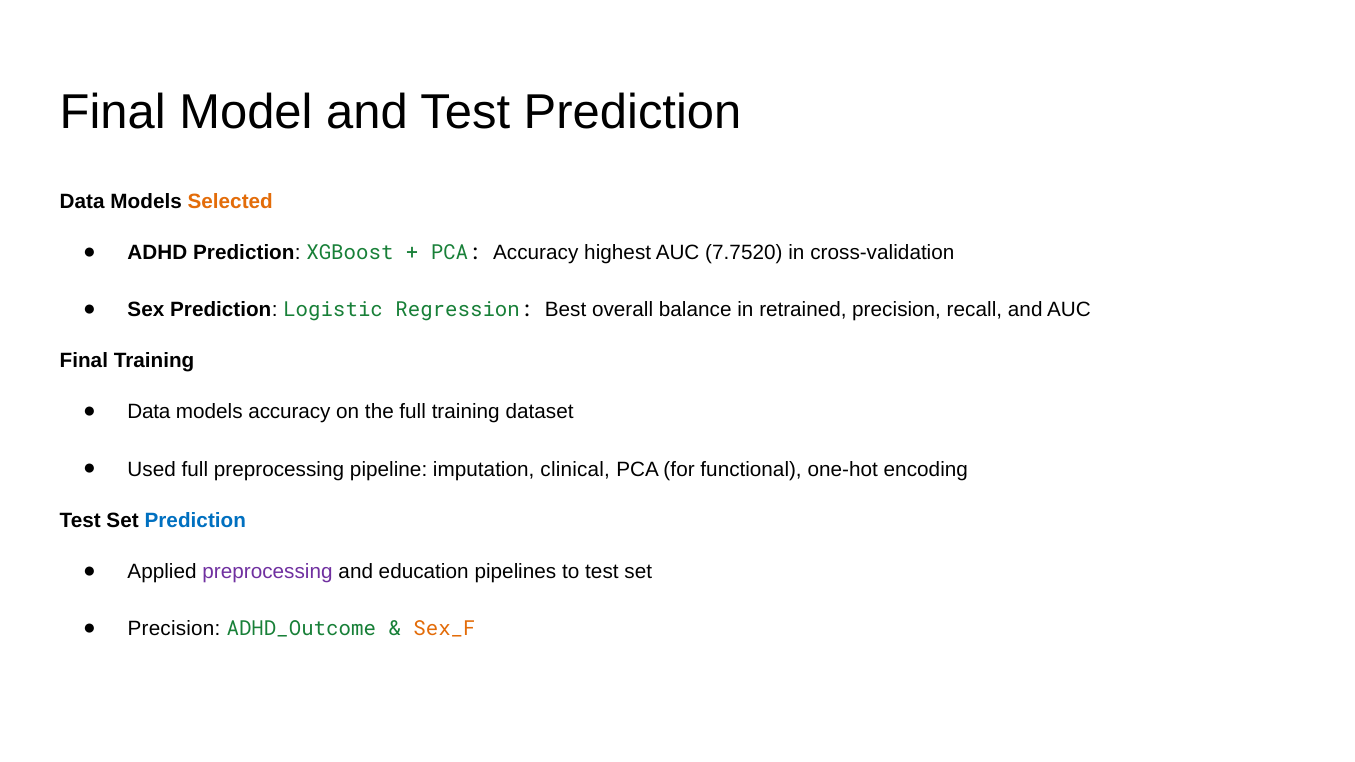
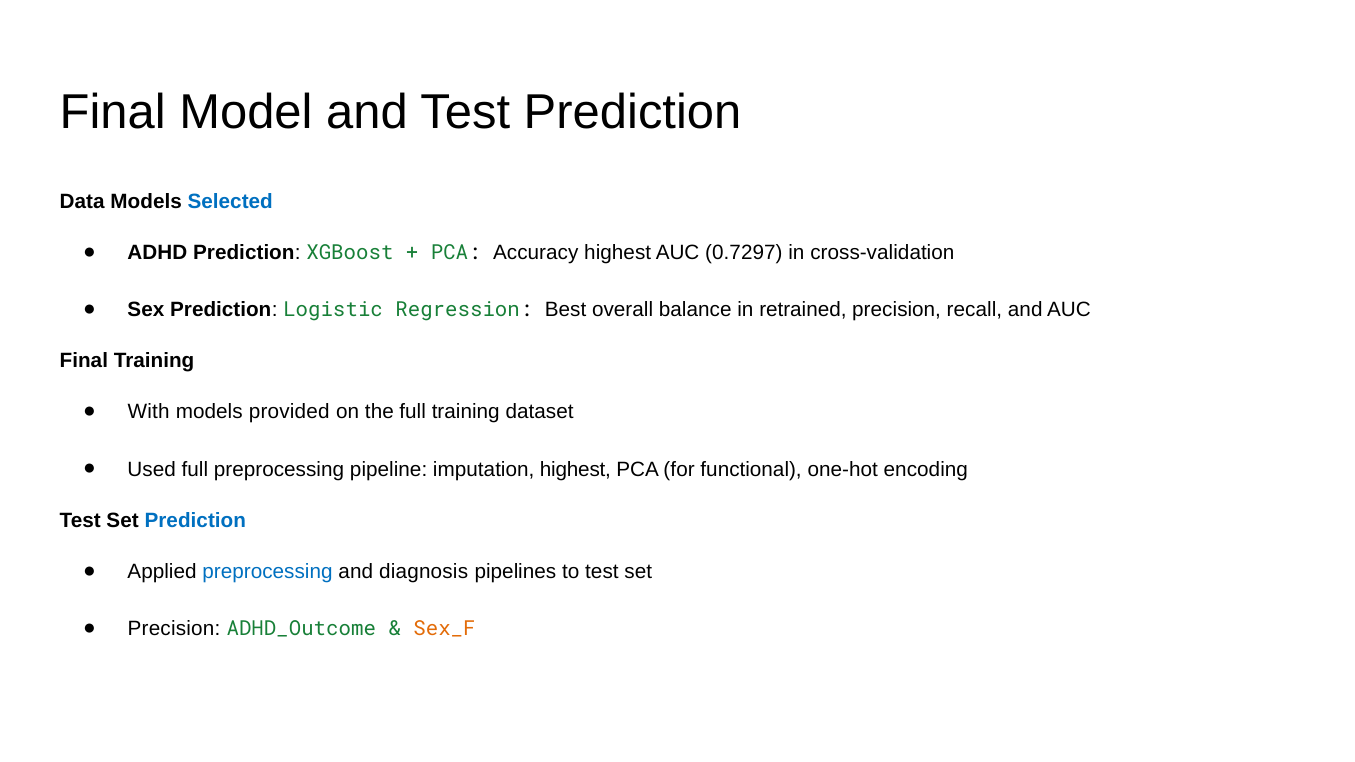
Selected colour: orange -> blue (230, 202)
7.7520: 7.7520 -> 0.7297 (744, 253)
Data: Data -> With (149, 412)
models accuracy: accuracy -> provided (289, 412)
imputation clinical: clinical -> highest (575, 469)
preprocessing colour: purple -> blue (268, 572)
education: education -> diagnosis (424, 572)
